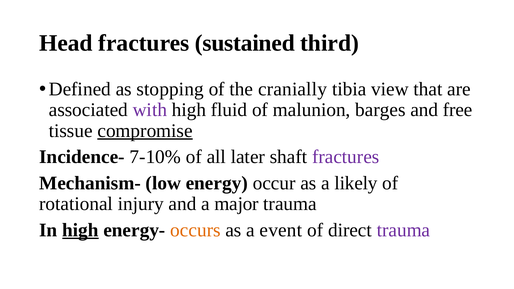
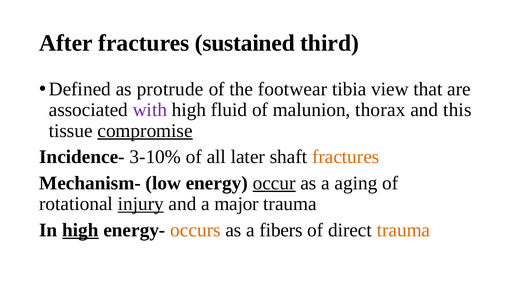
Head: Head -> After (66, 43)
stopping: stopping -> protrude (170, 89)
cranially: cranially -> footwear (293, 89)
barges: barges -> thorax (380, 110)
free: free -> this (457, 110)
7-10%: 7-10% -> 3-10% (155, 157)
fractures colour: purple -> orange (346, 157)
occur underline: none -> present (274, 183)
likely: likely -> aging (356, 183)
injury underline: none -> present (141, 204)
event: event -> fibers (281, 230)
trauma colour: purple -> orange (403, 230)
